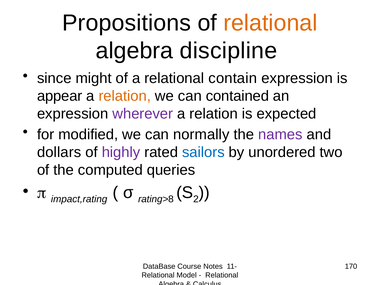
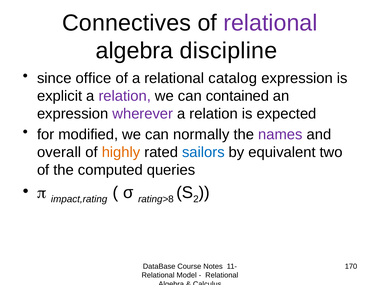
Propositions: Propositions -> Connectives (127, 23)
relational colour: orange -> purple (270, 23)
might: might -> office (93, 78)
contain: contain -> catalog (233, 78)
appear: appear -> explicit (60, 96)
relation colour: orange -> purple (125, 96)
dollars: dollars -> overall (59, 152)
highly colour: purple -> orange (121, 152)
unordered: unordered -> equivalent (282, 152)
